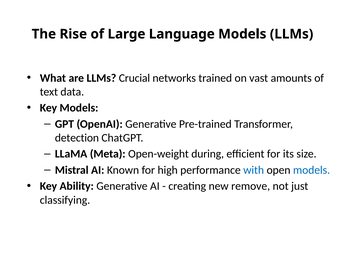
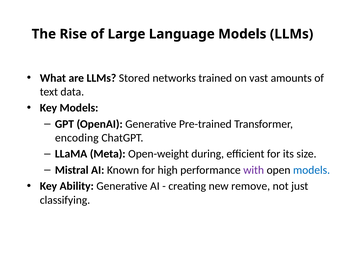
Crucial: Crucial -> Stored (134, 78)
detection: detection -> encoding (77, 138)
with colour: blue -> purple (254, 170)
